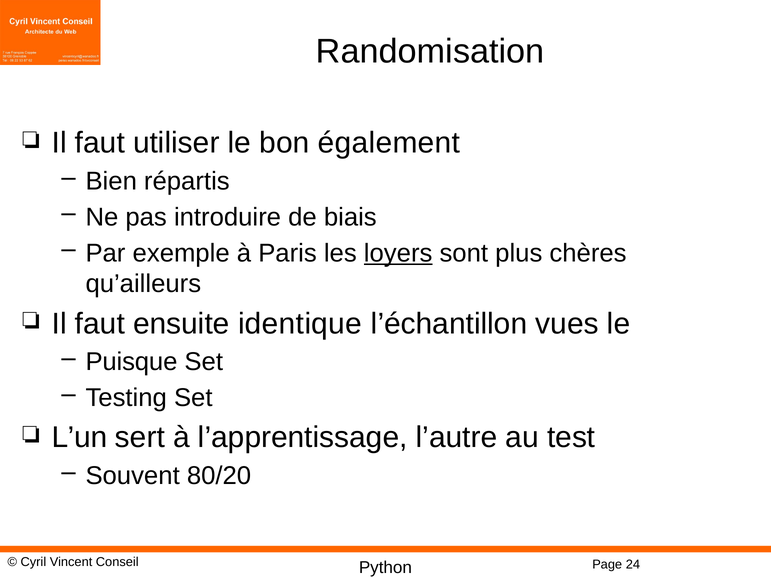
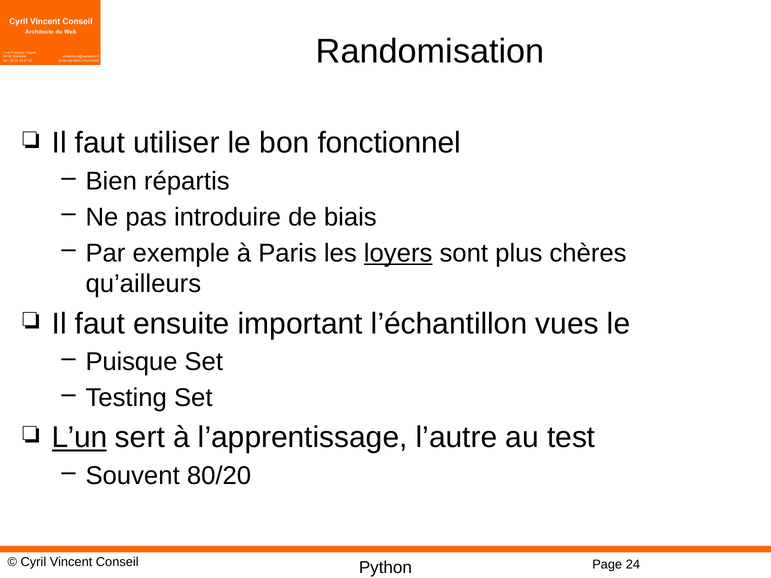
également: également -> fonctionnel (389, 143)
identique: identique -> important (300, 324)
L’un underline: none -> present (79, 438)
